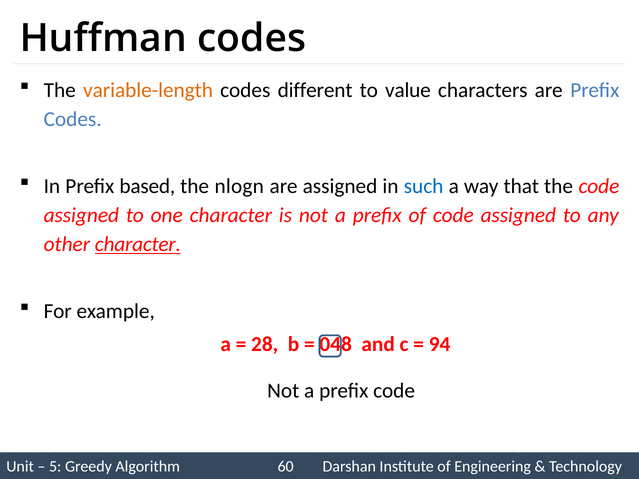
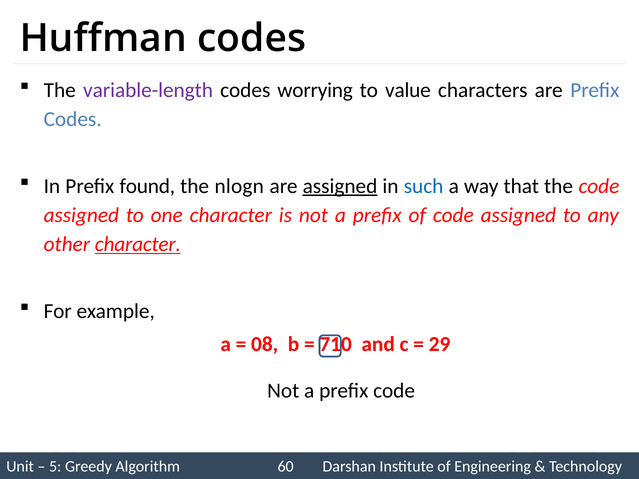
variable-length colour: orange -> purple (148, 90)
different: different -> worrying (315, 90)
based: based -> found (147, 186)
assigned underline: none -> present (340, 186)
28: 28 -> 08 (265, 345)
048: 048 -> 710 (336, 345)
94: 94 -> 29 (440, 345)
